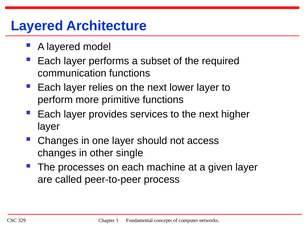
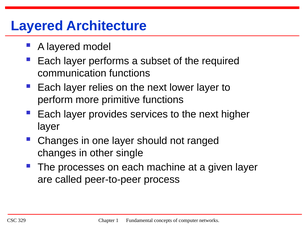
access: access -> ranged (203, 141)
